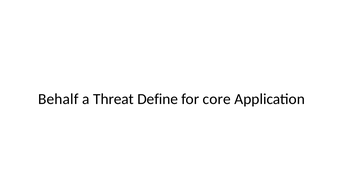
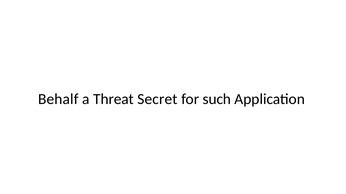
Define: Define -> Secret (158, 99)
core: core -> such (217, 99)
